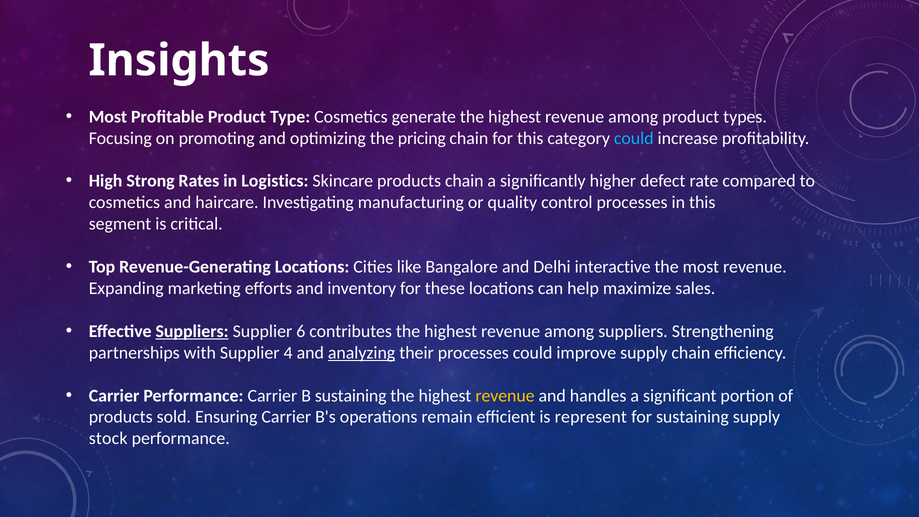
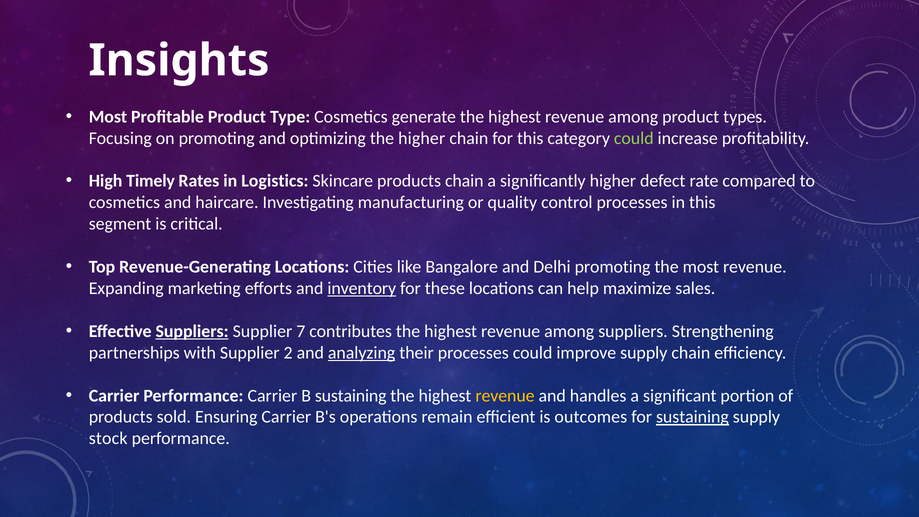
the pricing: pricing -> higher (422, 138)
could colour: light blue -> light green (634, 138)
Strong: Strong -> Timely (151, 181)
Delhi interactive: interactive -> promoting (613, 267)
inventory underline: none -> present (362, 288)
6: 6 -> 7 (301, 331)
4: 4 -> 2 (288, 353)
represent: represent -> outcomes (591, 417)
sustaining underline: none -> present (692, 417)
